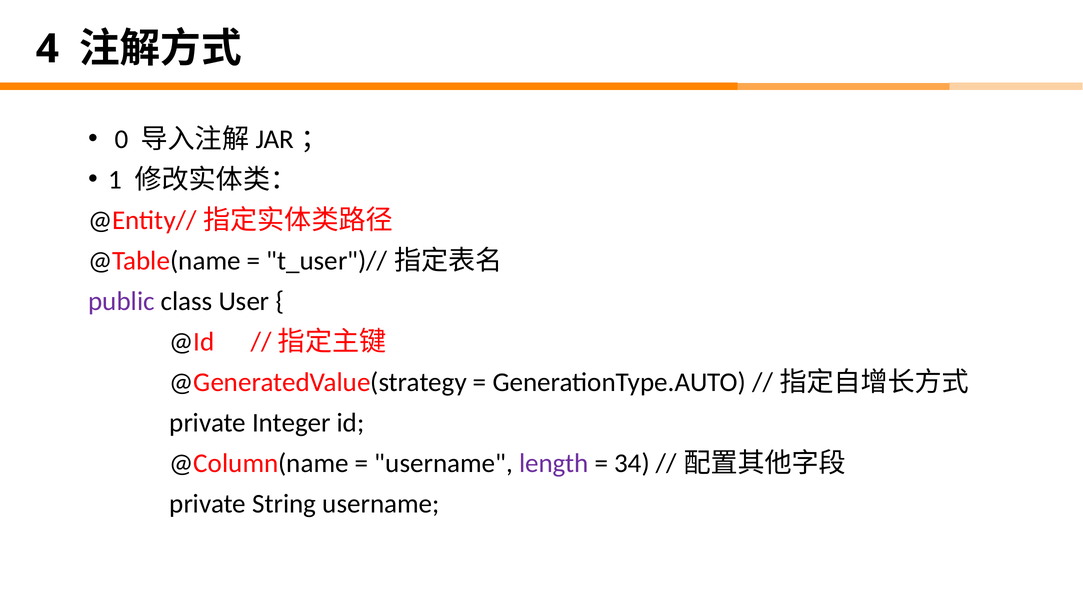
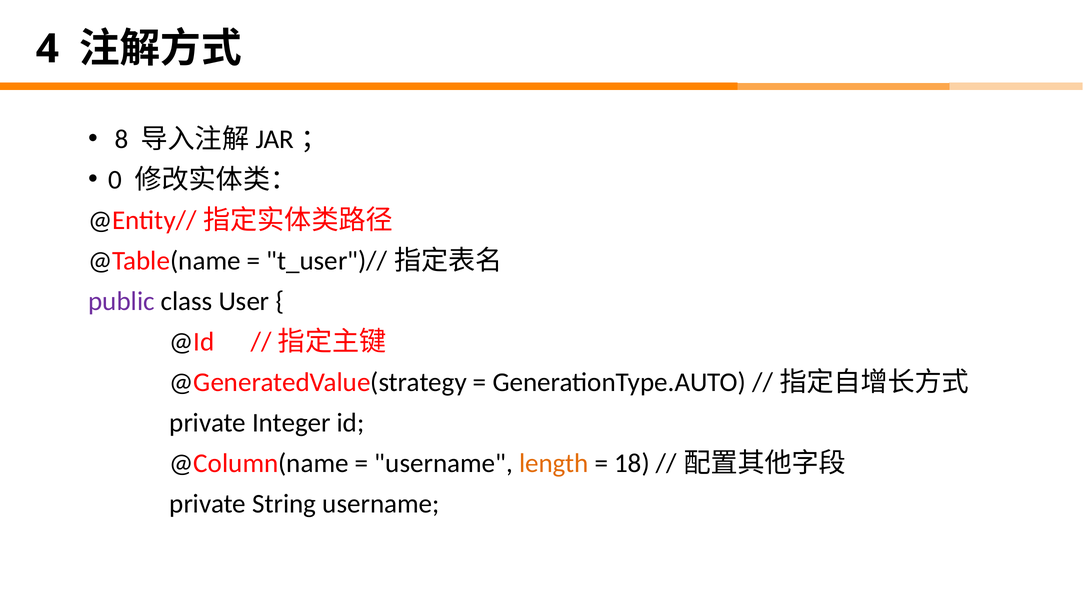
0: 0 -> 8 (121, 139)
1: 1 -> 0 (115, 180)
length colour: purple -> orange (554, 463)
34: 34 -> 18 (632, 463)
